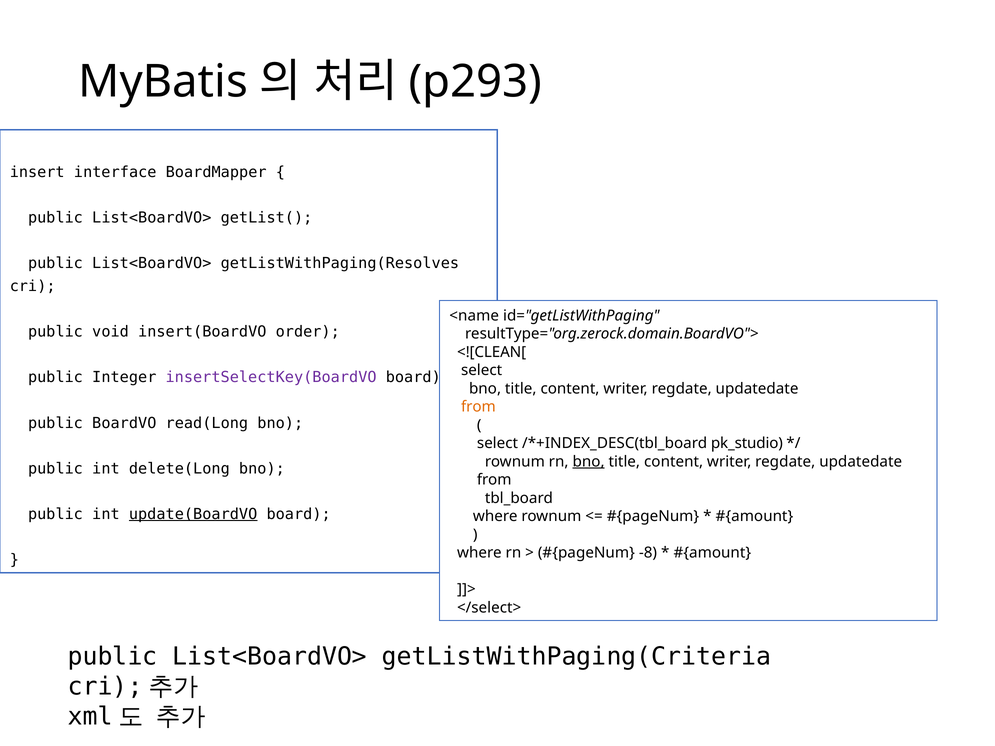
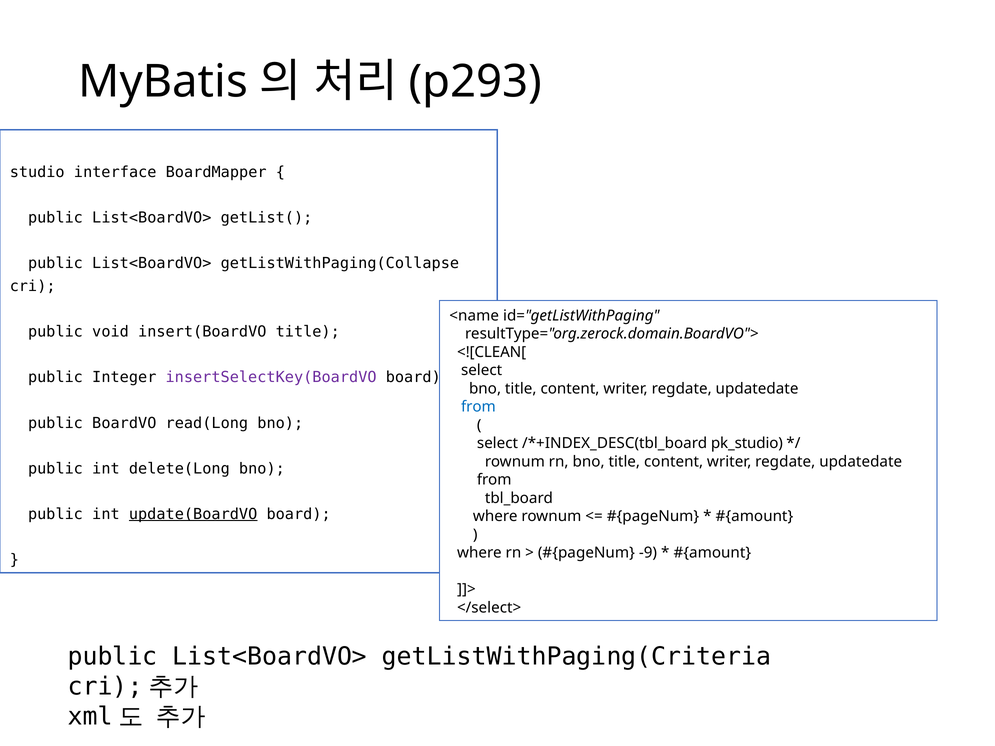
insert: insert -> studio (37, 172)
getListWithPaging(Resolves: getListWithPaging(Resolves -> getListWithPaging(Collapse (340, 264)
insert(BoardVO order: order -> title (308, 332)
from colour: orange -> blue (478, 407)
bno underline: present -> none (589, 462)
-8: -8 -> -9 (648, 553)
